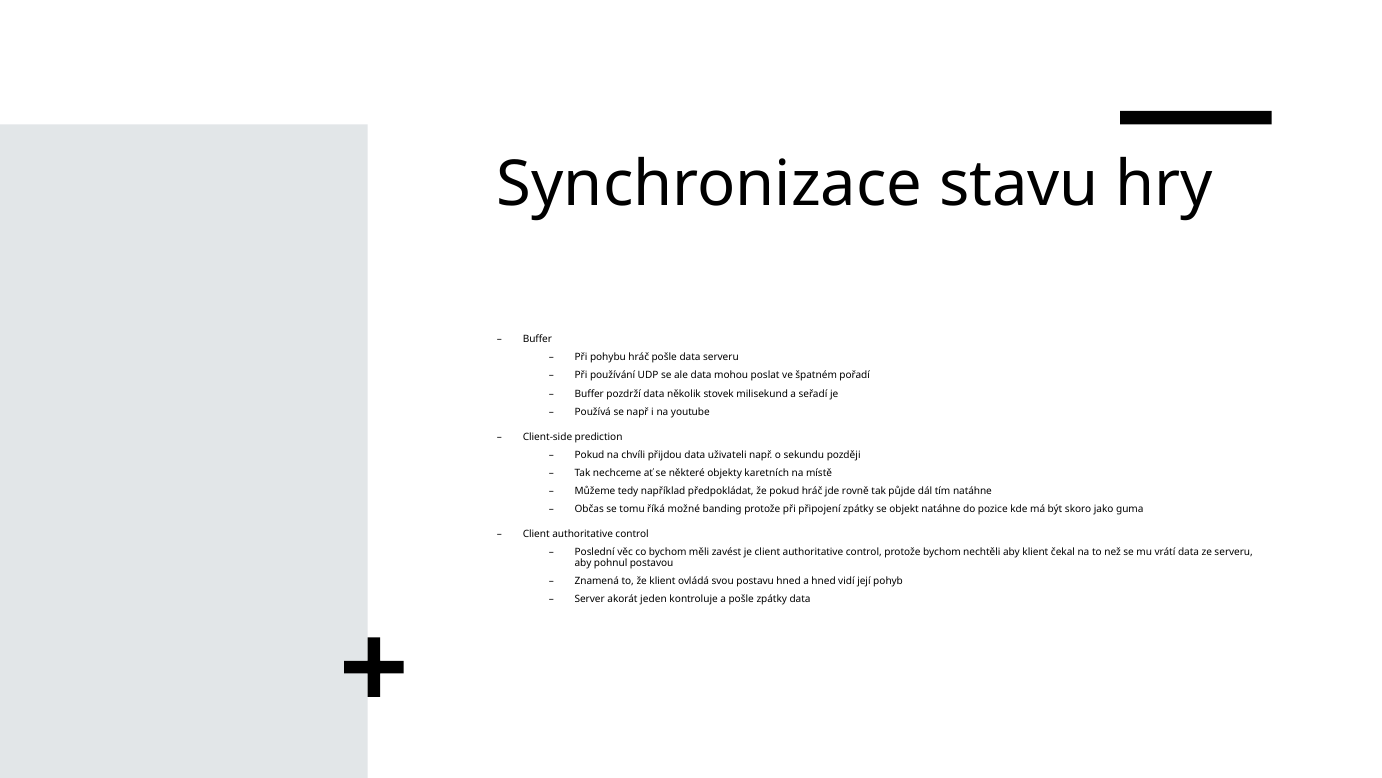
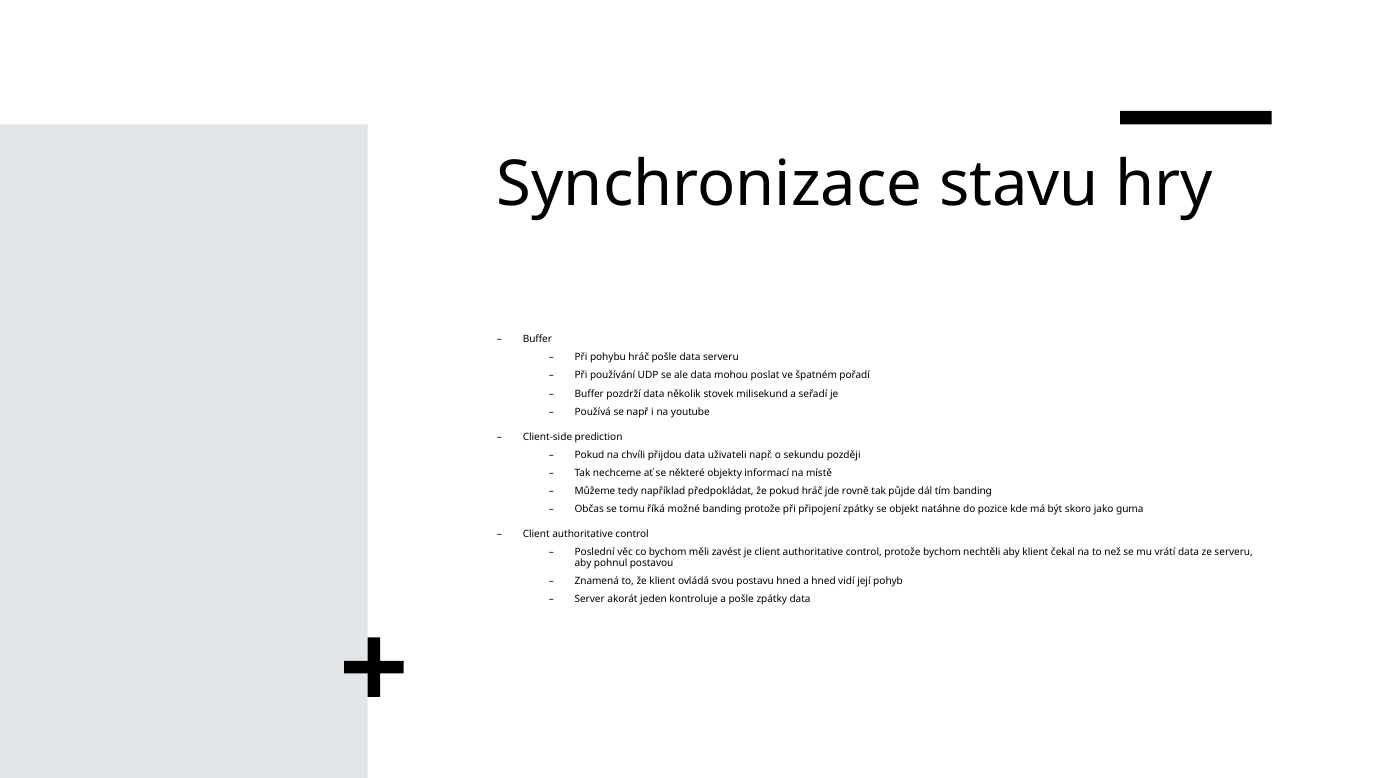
karetních: karetních -> informací (767, 473)
tím natáhne: natáhne -> banding (972, 491)
